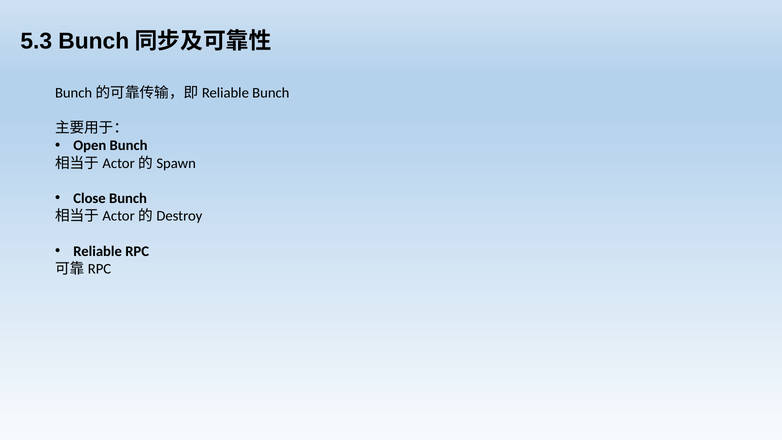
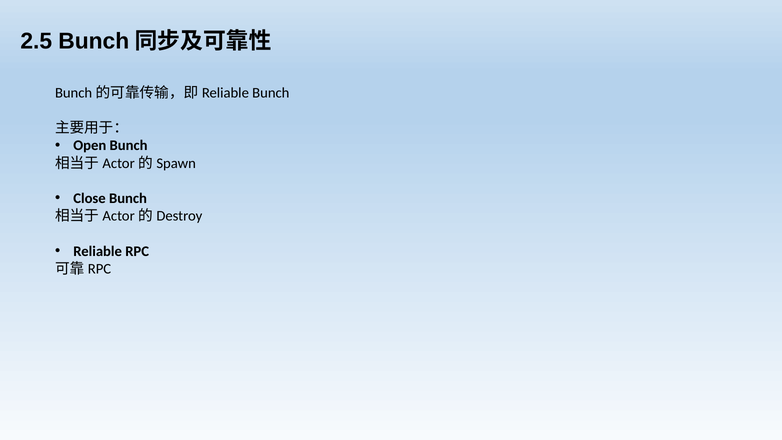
5.3: 5.3 -> 2.5 (36, 41)
